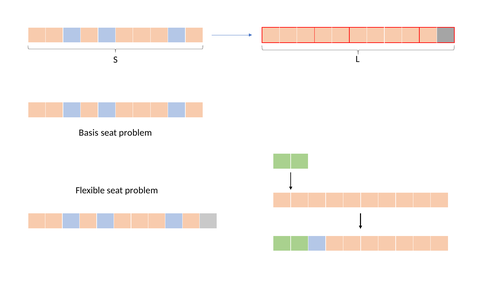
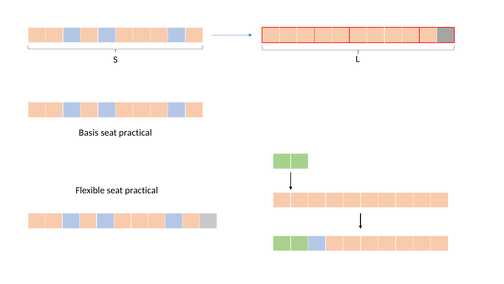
problem: problem -> practical (135, 133)
Flexible seat problem: problem -> practical (141, 190)
